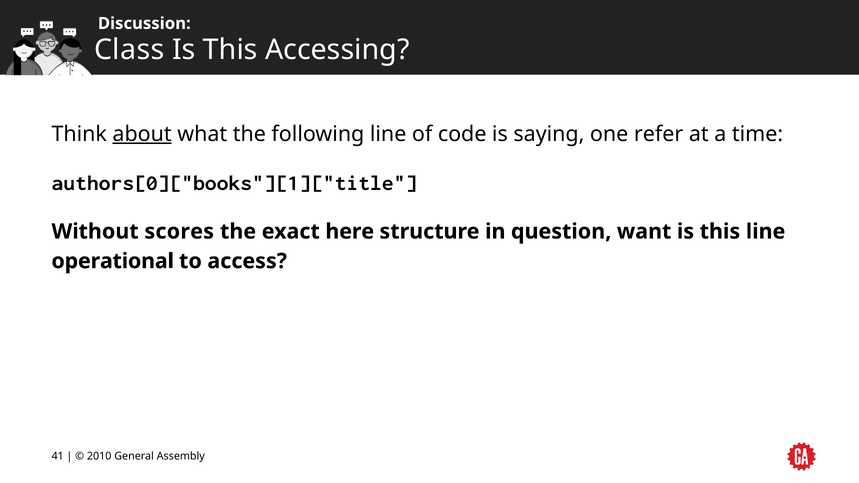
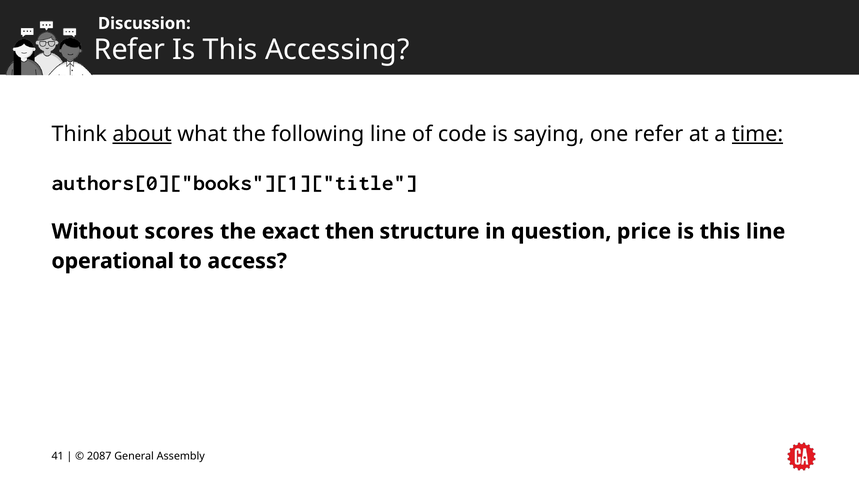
Class: Class -> Refer (129, 50)
time underline: none -> present (758, 134)
here: here -> then (350, 232)
want: want -> price (644, 232)
2010: 2010 -> 2087 (99, 456)
